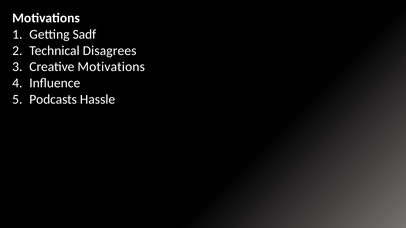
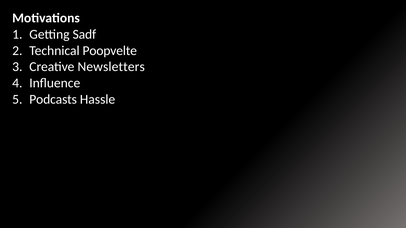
Disagrees: Disagrees -> Poopvelte (110, 51)
Creative Motivations: Motivations -> Newsletters (111, 67)
